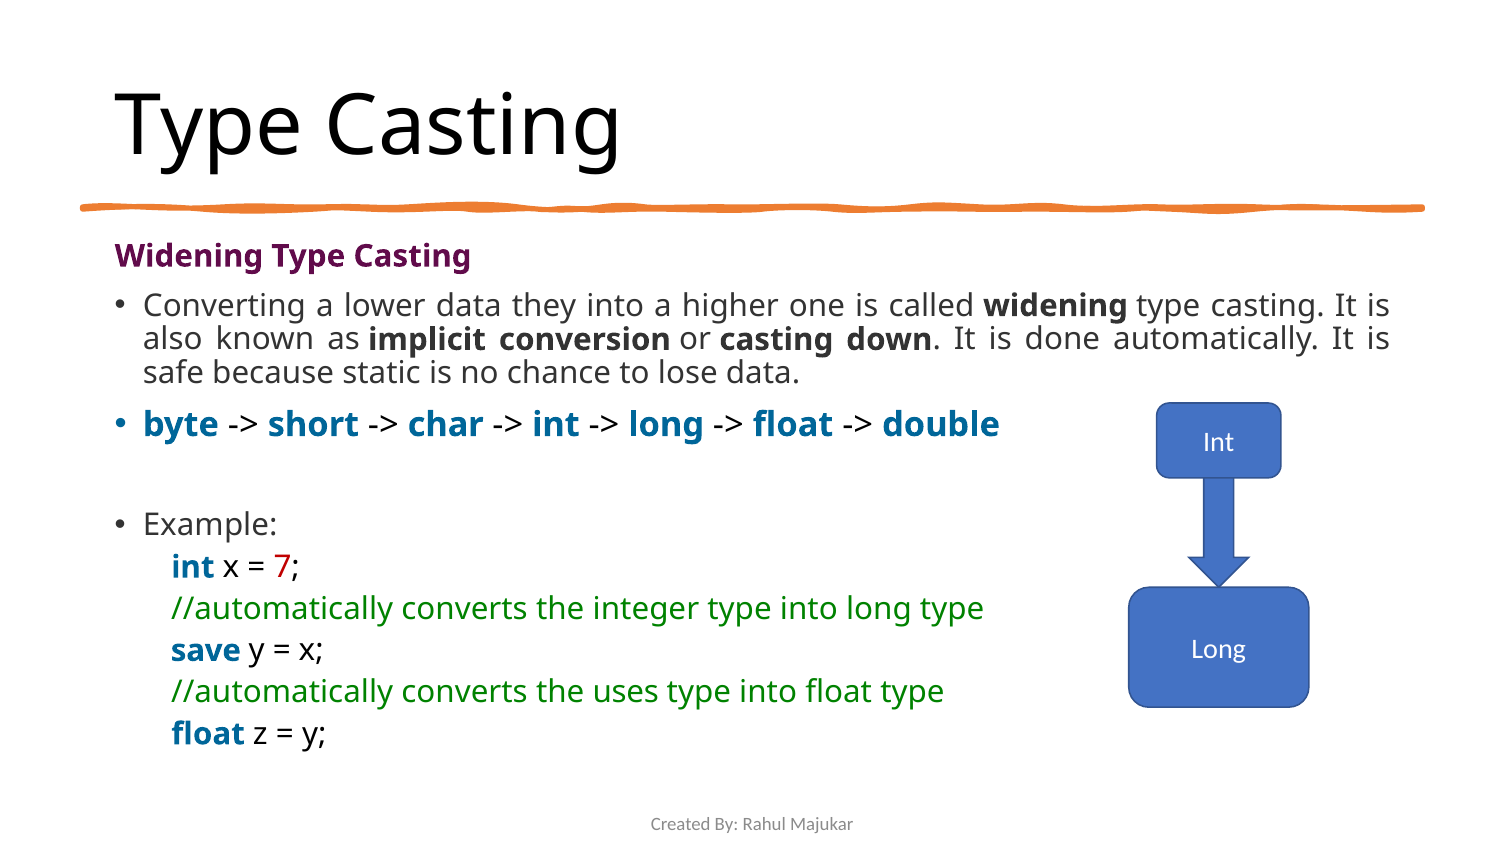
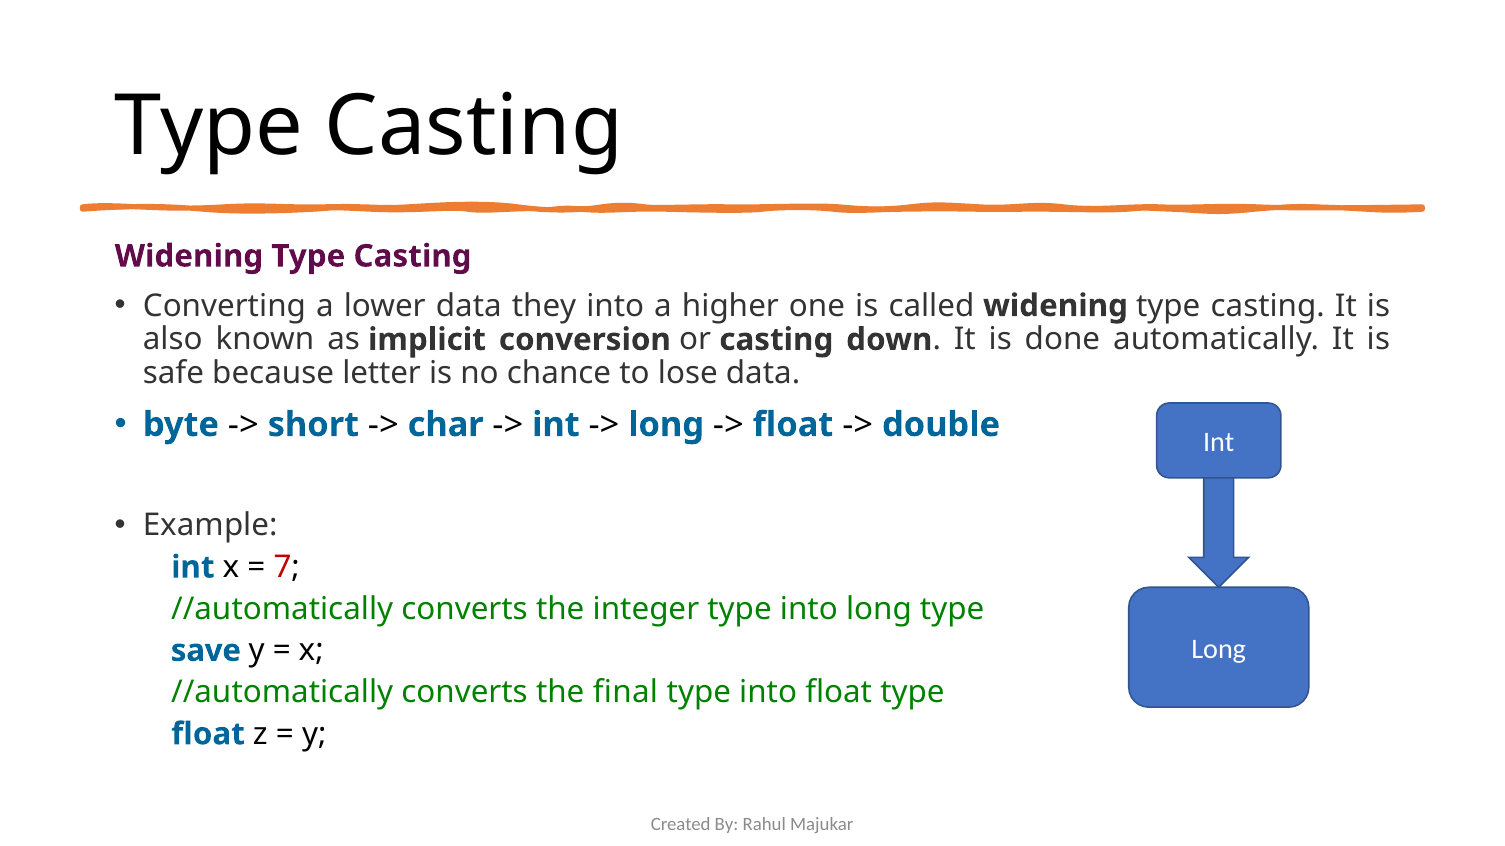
static: static -> letter (382, 374)
uses: uses -> final (625, 693)
